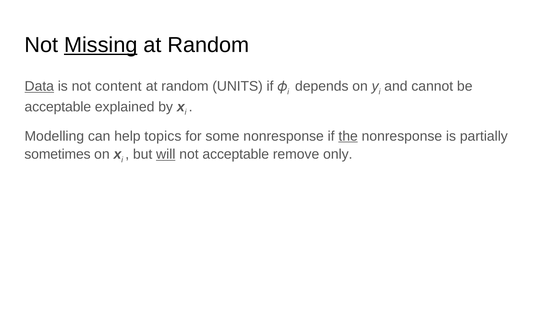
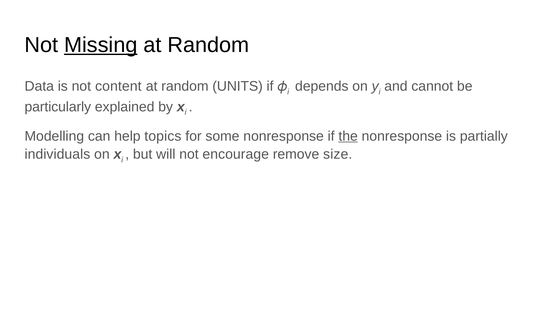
Data underline: present -> none (39, 86)
acceptable: acceptable -> particularly (58, 107)
sometimes: sometimes -> individuals (57, 154)
will underline: present -> none (166, 154)
not acceptable: acceptable -> encourage (236, 154)
only: only -> size (338, 154)
